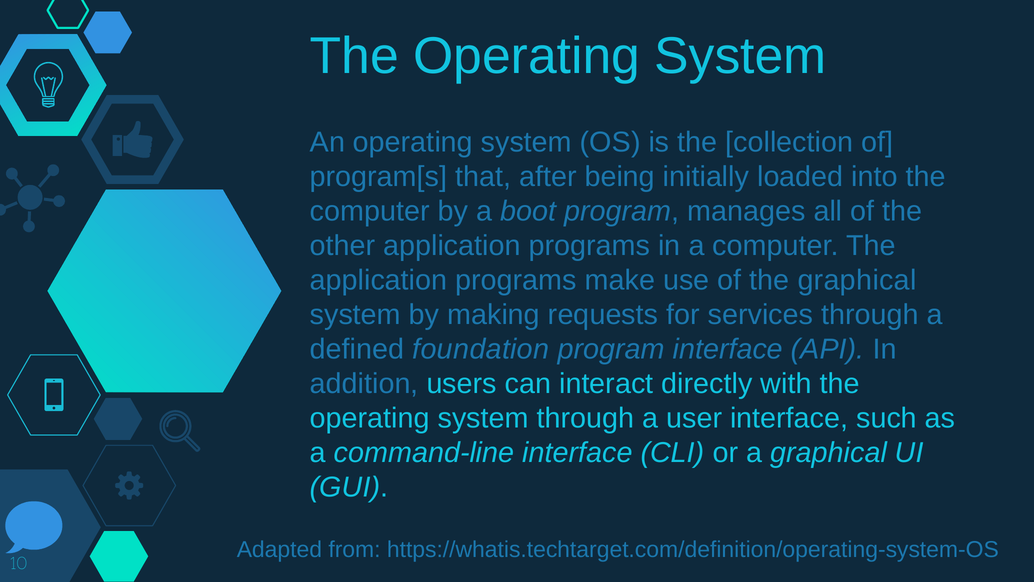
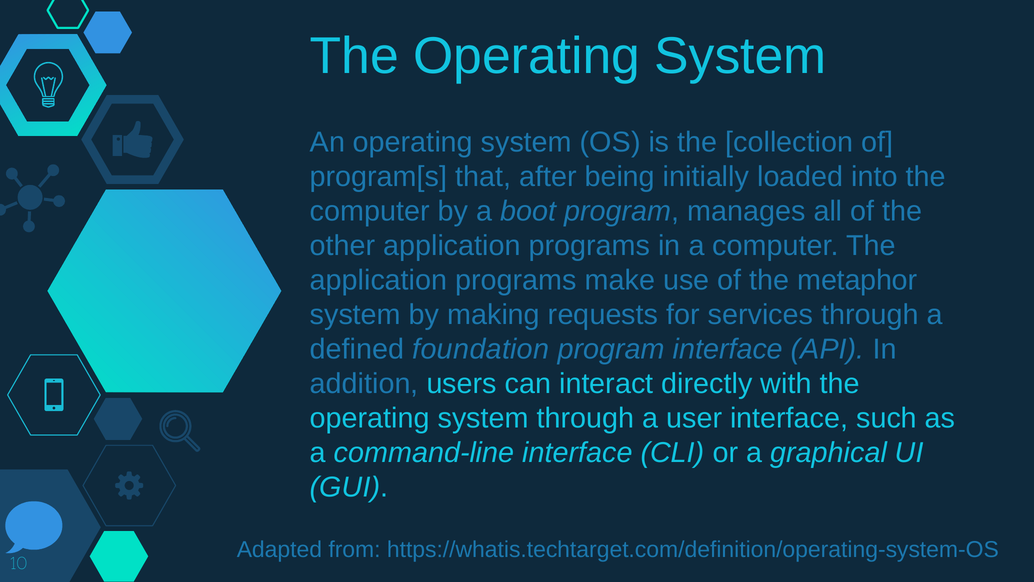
the graphical: graphical -> metaphor (857, 280)
